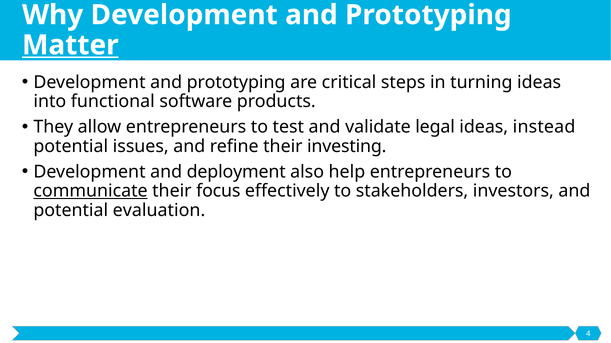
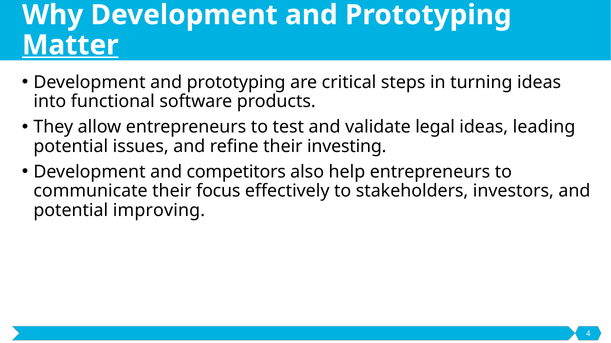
instead: instead -> leading (544, 127)
deployment: deployment -> competitors (236, 172)
communicate underline: present -> none (91, 191)
evaluation: evaluation -> improving (159, 211)
